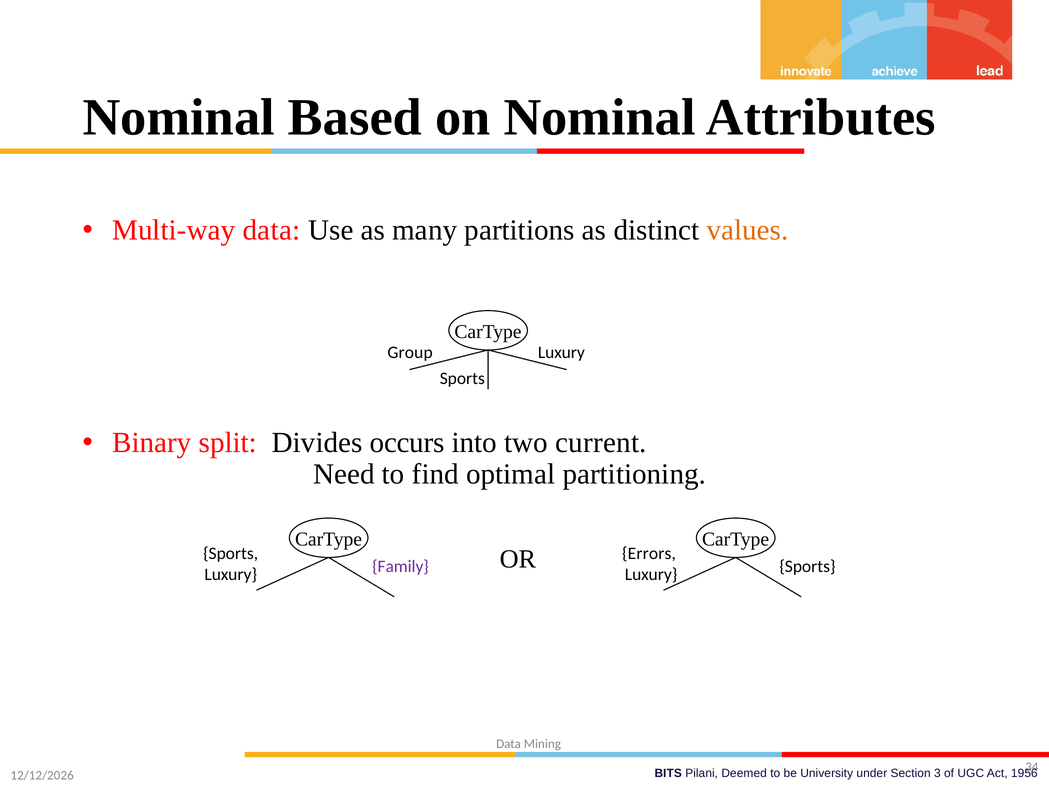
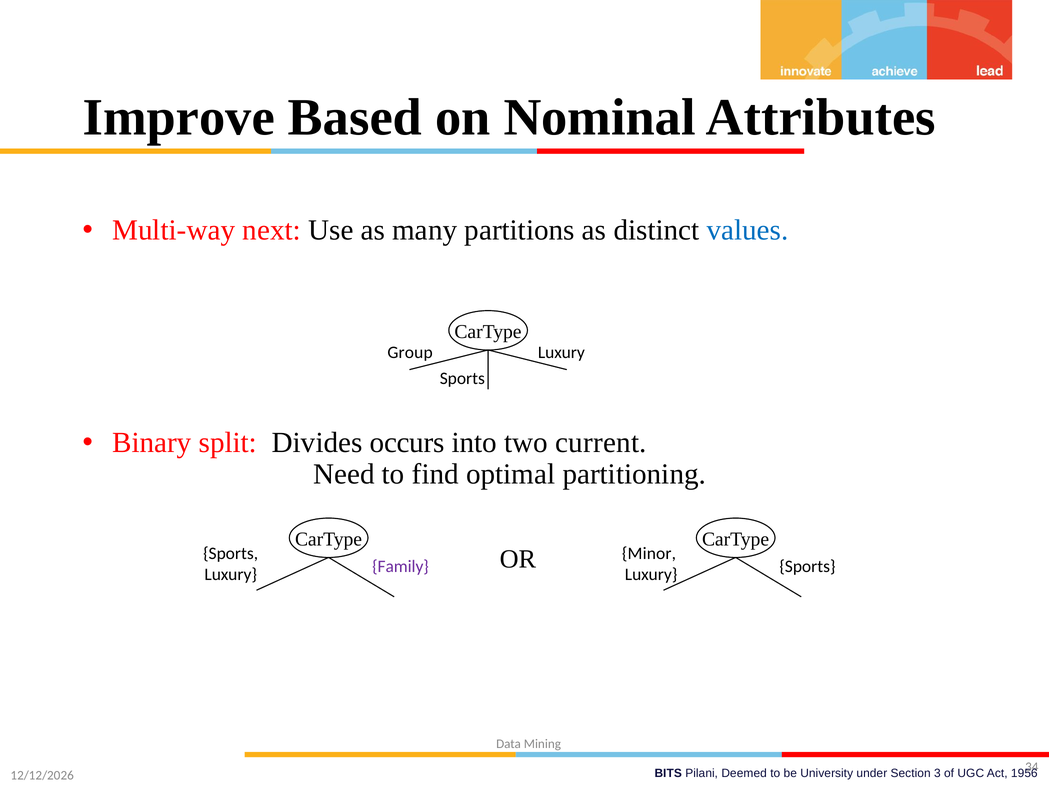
Nominal: Nominal -> Improve (179, 118)
Multi-way data: data -> next (272, 230)
values colour: orange -> blue (748, 230)
Errors: Errors -> Minor (649, 553)
